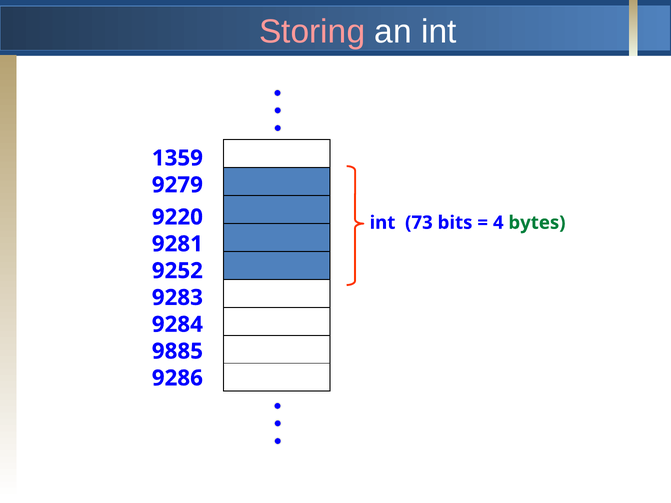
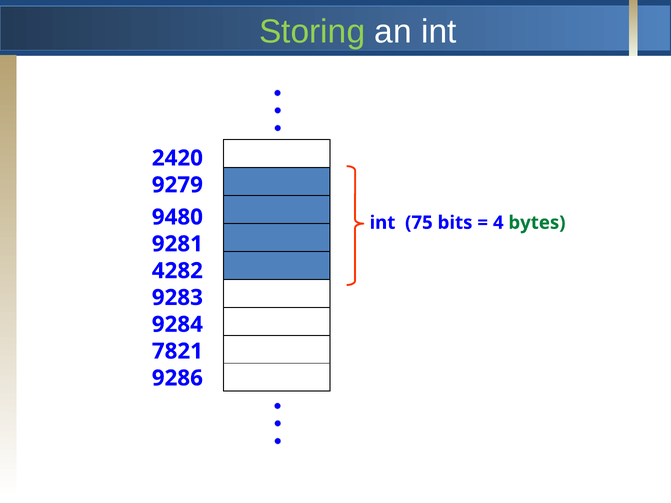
Storing colour: pink -> light green (312, 31)
1359: 1359 -> 2420 (177, 158)
9220: 9220 -> 9480 (177, 217)
73: 73 -> 75 (419, 223)
9252: 9252 -> 4282 (177, 271)
9885: 9885 -> 7821 (177, 351)
